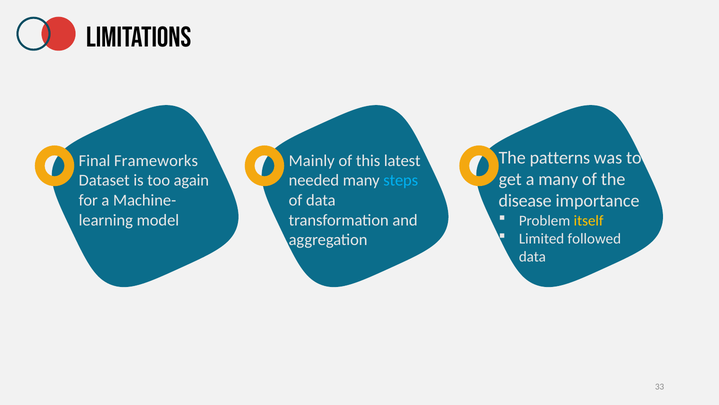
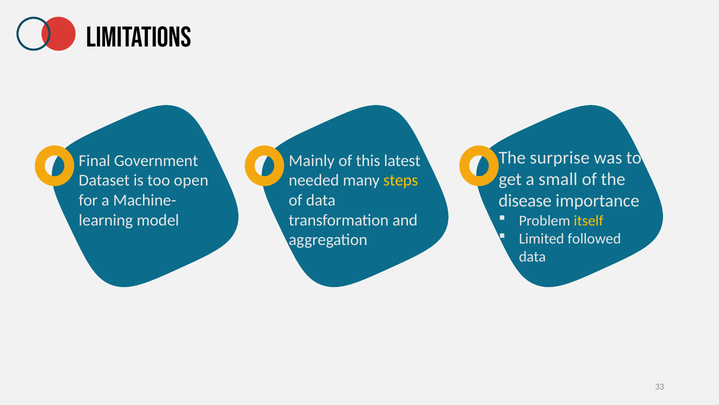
patterns: patterns -> surprise (560, 158)
Frameworks: Frameworks -> Government (156, 160)
a many: many -> small (558, 179)
again: again -> open (191, 180)
steps colour: light blue -> yellow (401, 180)
